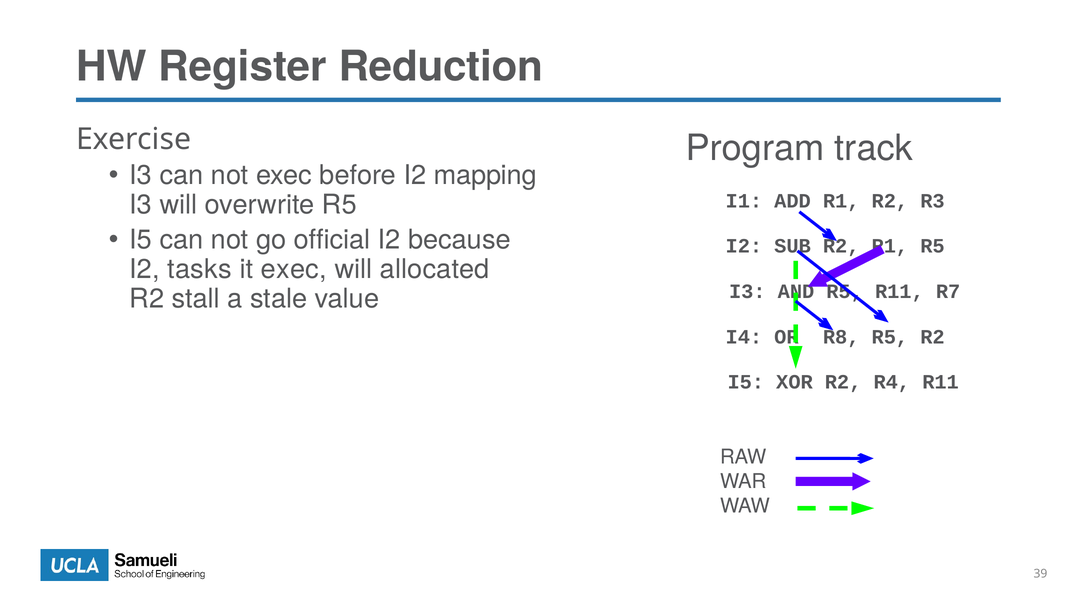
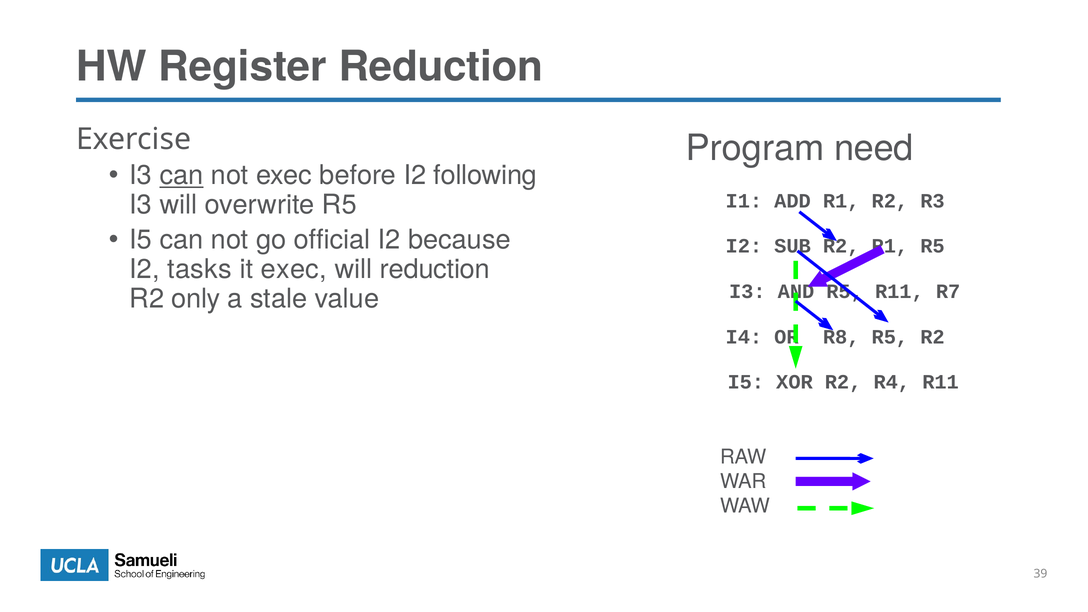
track: track -> need (874, 148)
can underline: none -> present (181, 176)
mapping: mapping -> following (485, 176)
will allocated: allocated -> reduction (435, 269)
stall: stall -> only (196, 299)
